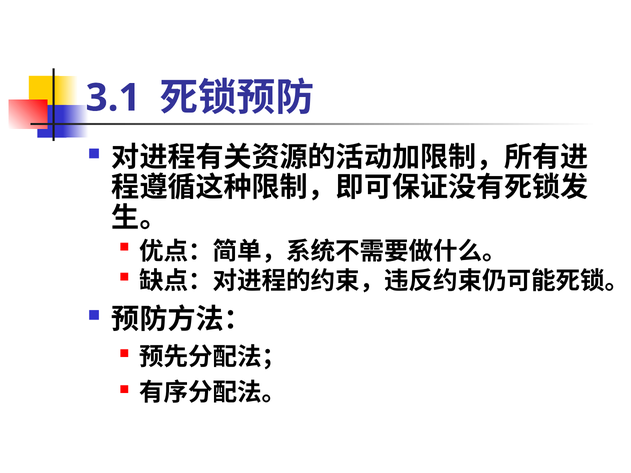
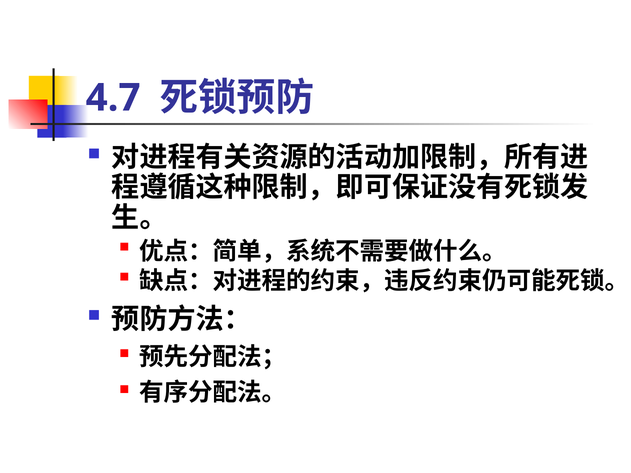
3.1: 3.1 -> 4.7 (113, 98)
